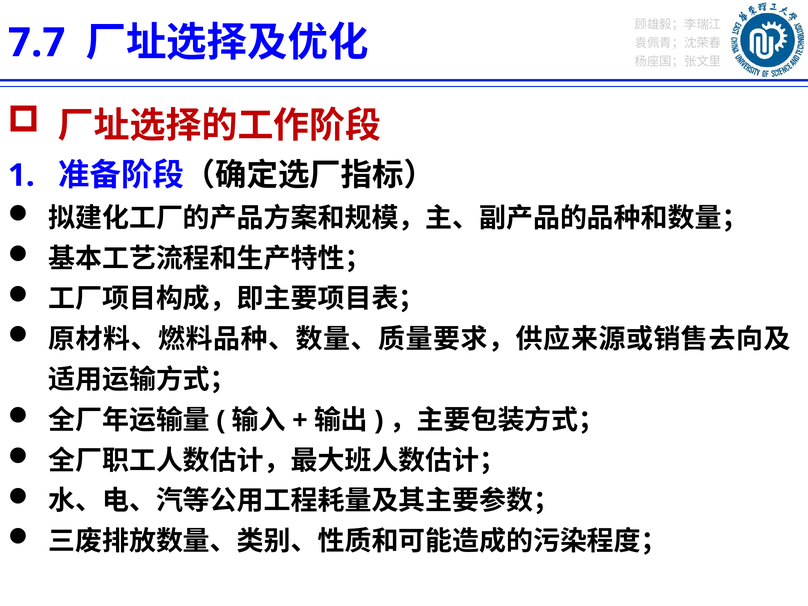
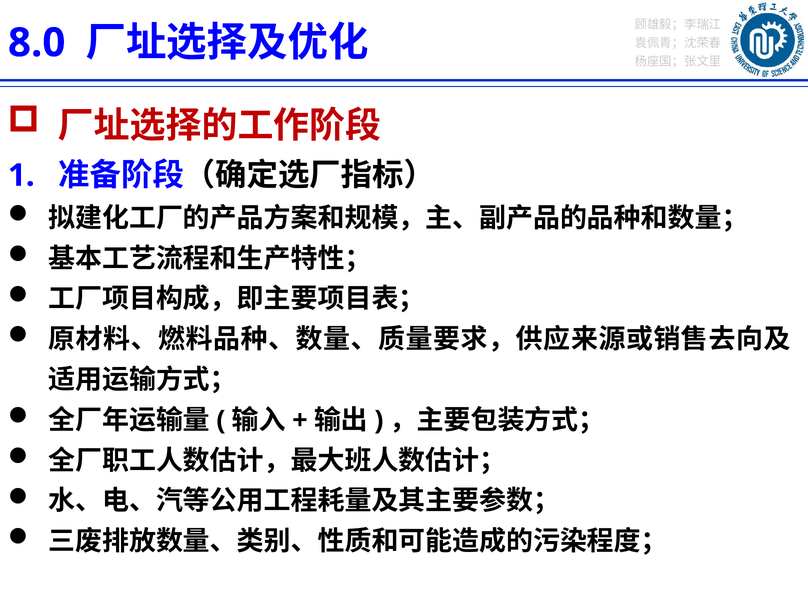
7.7: 7.7 -> 8.0 (37, 43)
